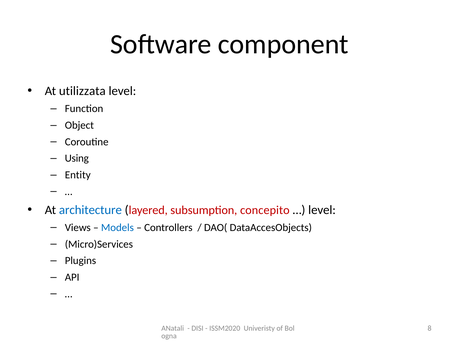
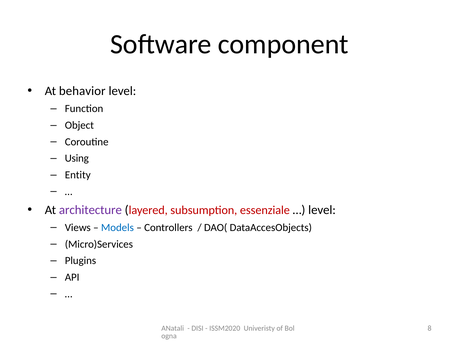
utilizzata: utilizzata -> behavior (82, 91)
architecture colour: blue -> purple (90, 210)
concepito: concepito -> essenziale (265, 210)
